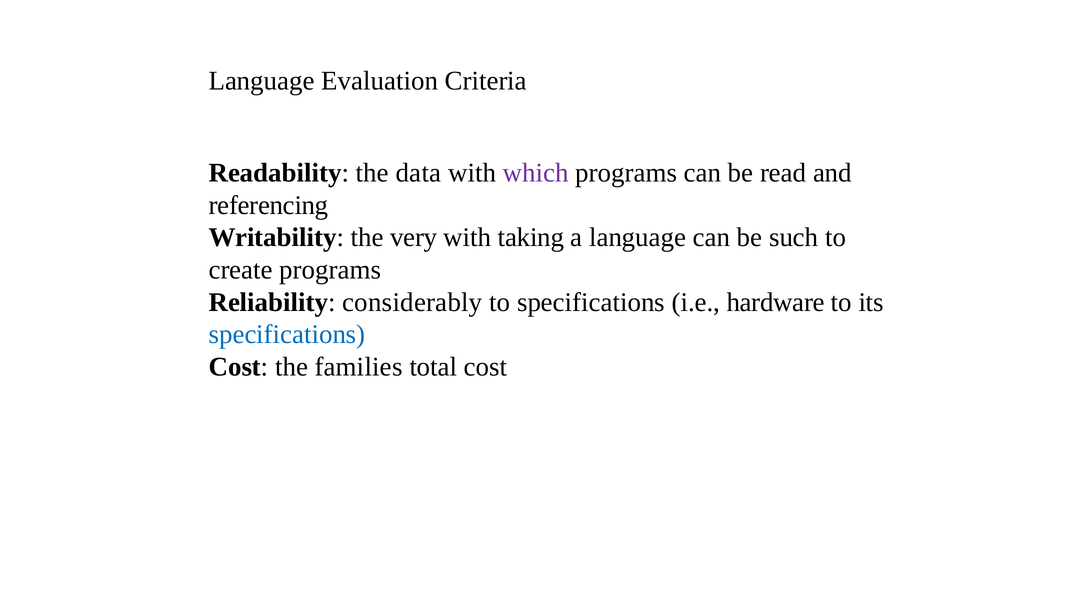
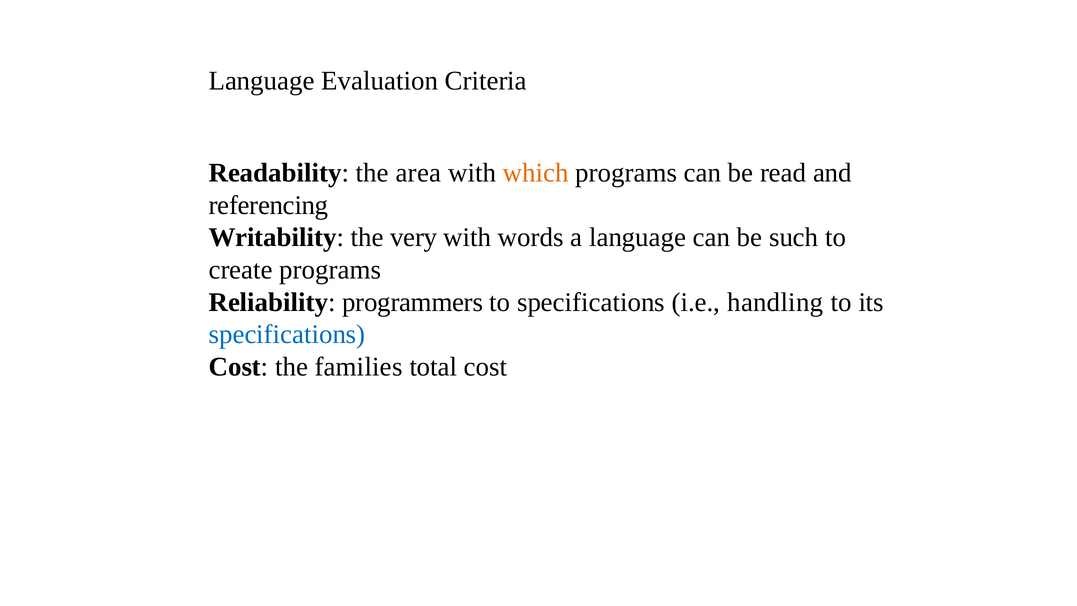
data: data -> area (418, 173)
which colour: purple -> orange (536, 173)
taking: taking -> words (531, 237)
considerably: considerably -> programmers (413, 302)
hardware: hardware -> handling (775, 302)
